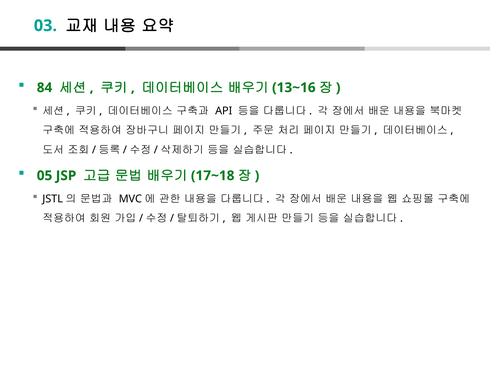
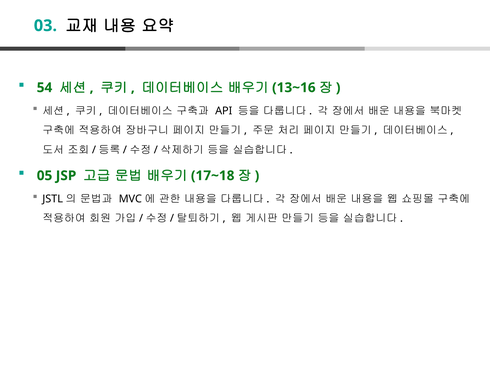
84: 84 -> 54 (45, 88)
